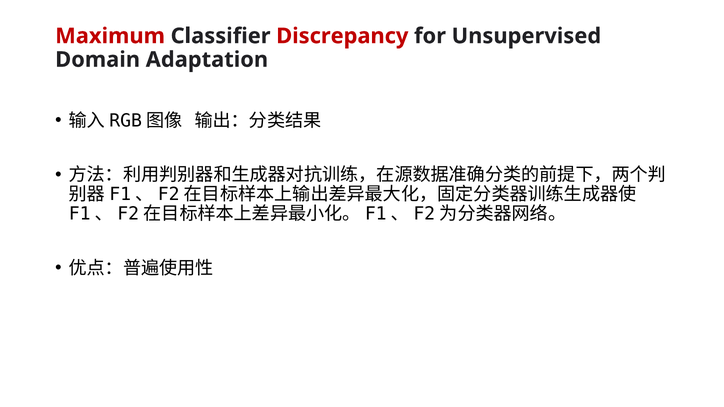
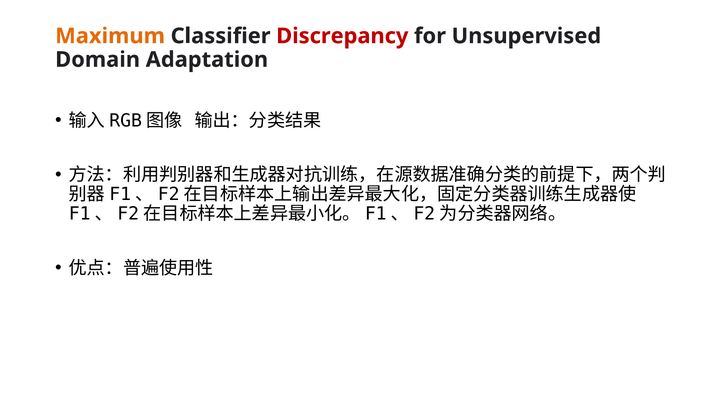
Maximum colour: red -> orange (110, 36)
